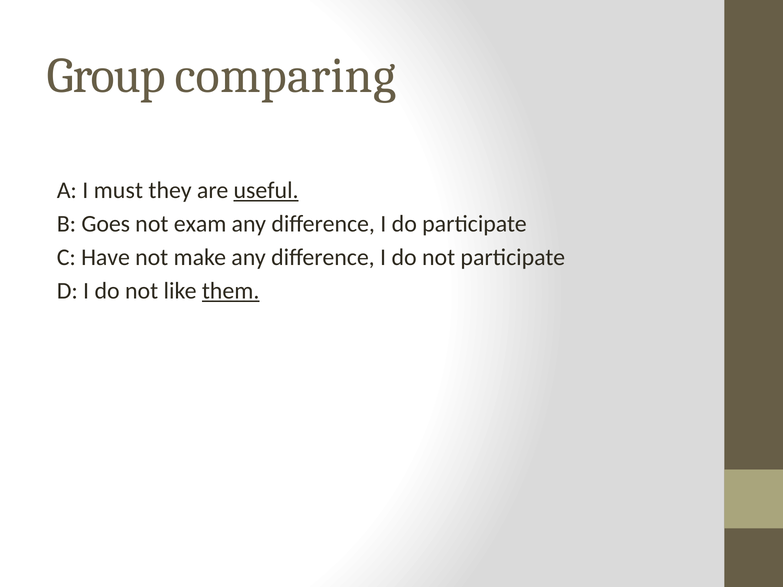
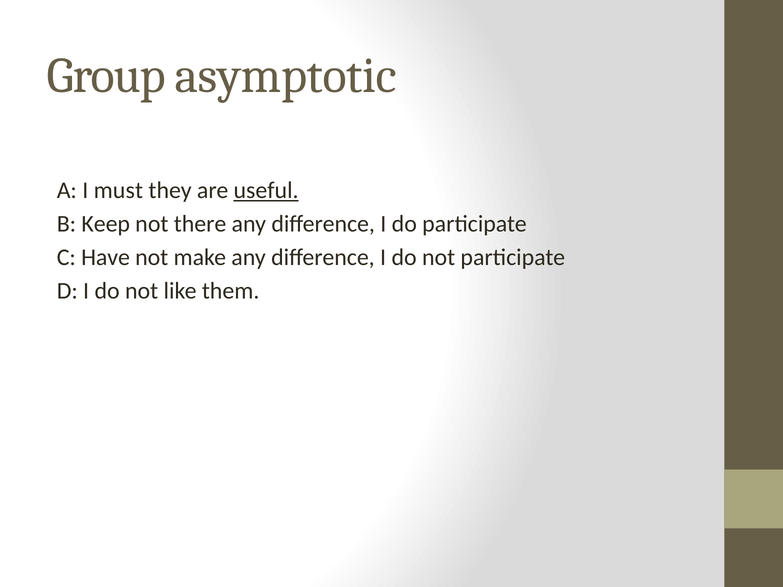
comparing: comparing -> asymptotic (286, 76)
Goes: Goes -> Keep (106, 224)
exam: exam -> there (200, 224)
them underline: present -> none (231, 291)
